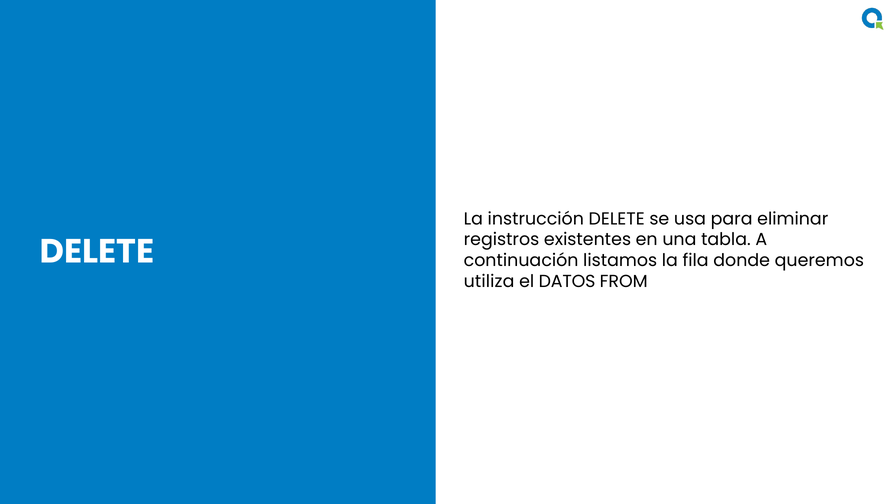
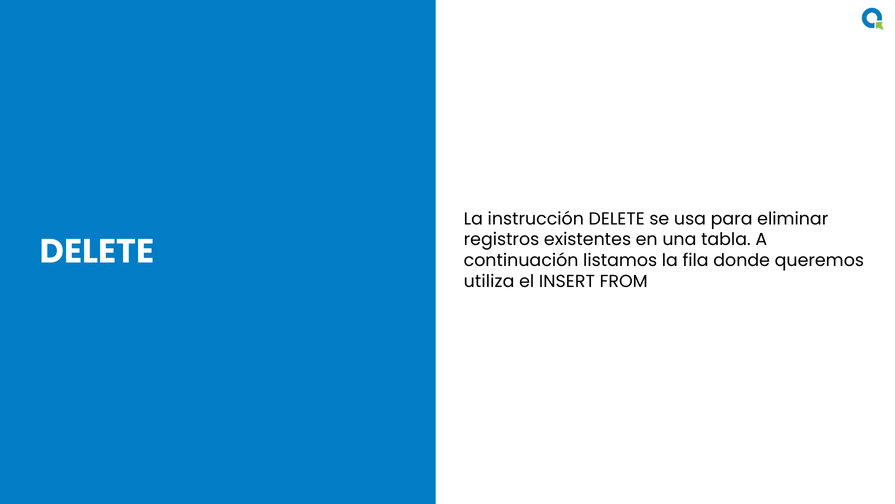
DATOS: DATOS -> INSERT (567, 281)
